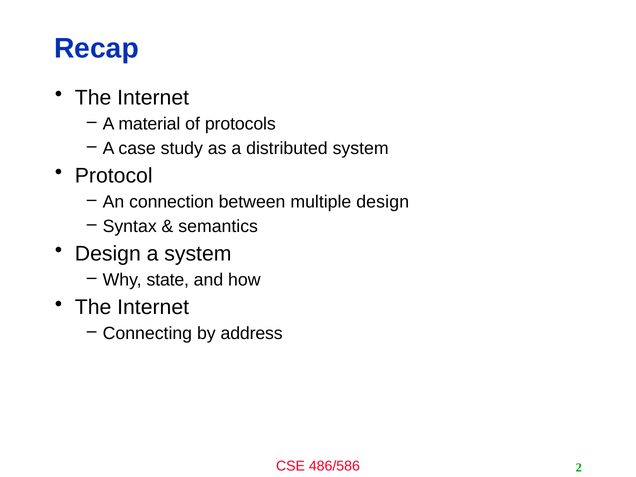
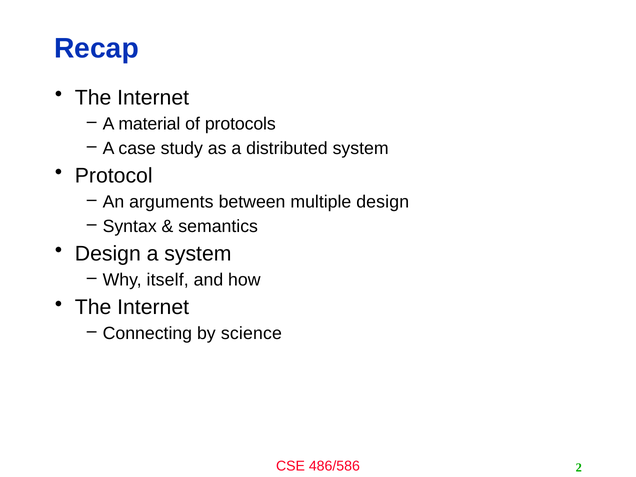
connection: connection -> arguments (171, 202)
state: state -> itself (168, 280)
address: address -> science (251, 334)
